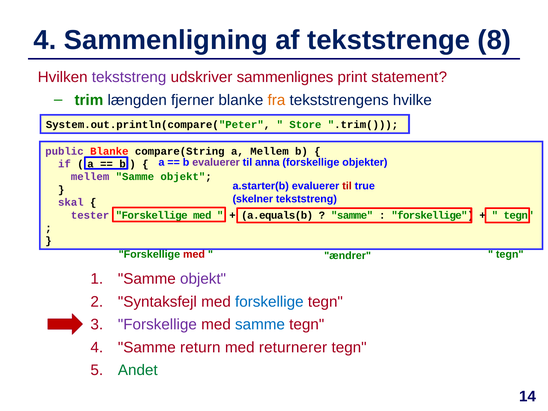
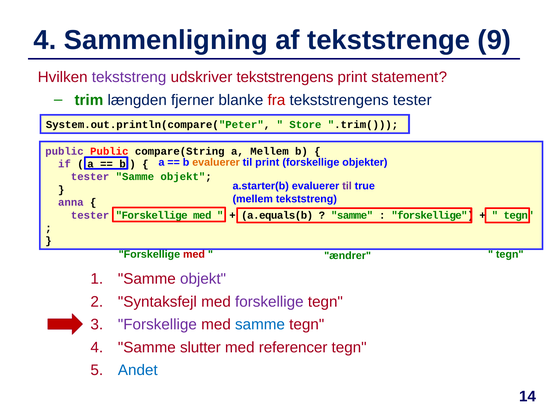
8: 8 -> 9 (494, 40)
udskriver sammenlignes: sammenlignes -> tekststrengens (285, 77)
fra colour: orange -> red (276, 100)
tekststrengens hvilke: hvilke -> tester (412, 100)
public Blanke: Blanke -> Public (109, 151)
evaluerer colour: purple -> orange (216, 162)
til anna: anna -> print (267, 162)
mellem: mellem -> tester (90, 177)
til colour: red -> purple (347, 186)
skelner: skelner -> mellem (253, 199)
skal: skal -> anna (71, 202)
forskellige colour: blue -> purple (269, 302)
return: return -> slutter (200, 347)
returnerer: returnerer -> referencer (293, 347)
Andet colour: green -> blue (138, 370)
